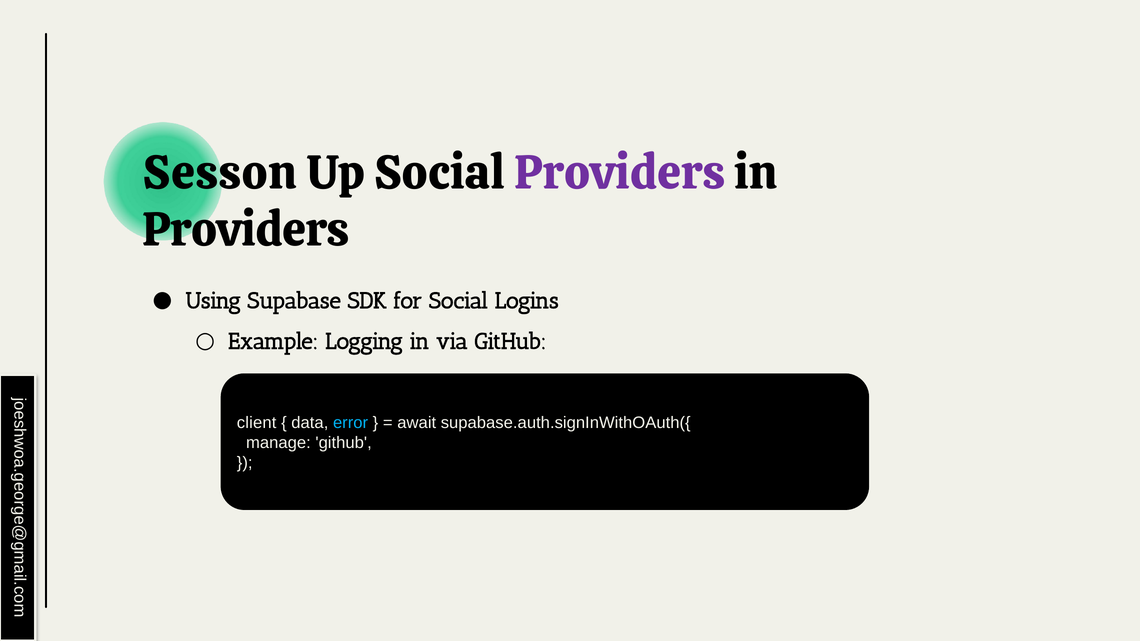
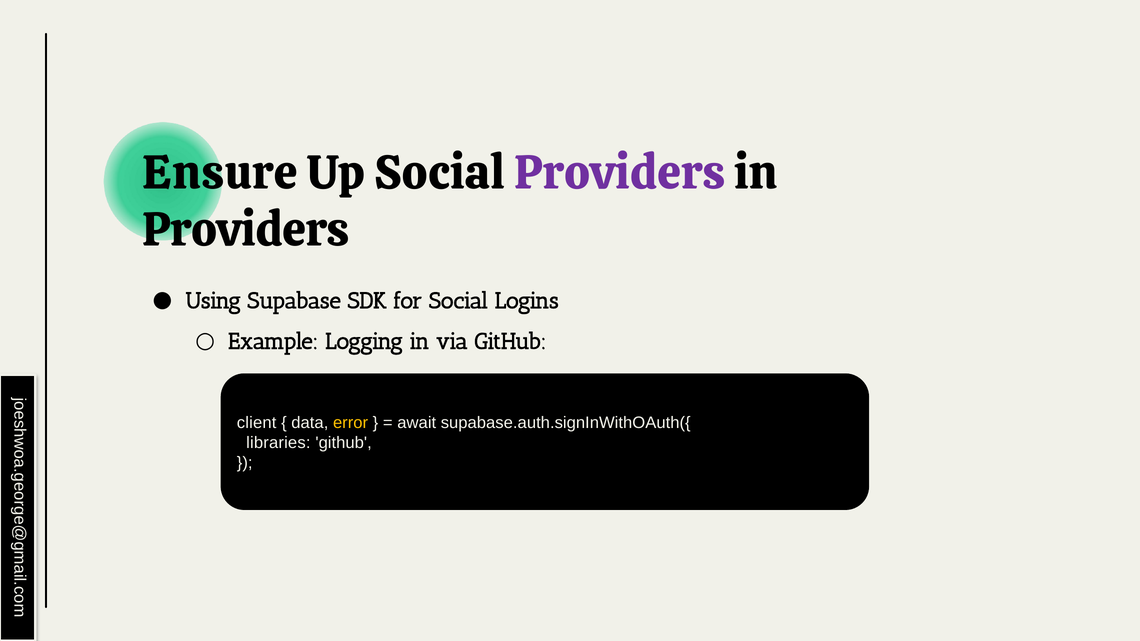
Sesson: Sesson -> Ensure (220, 173)
error colour: light blue -> yellow (351, 423)
manage: manage -> libraries (278, 443)
